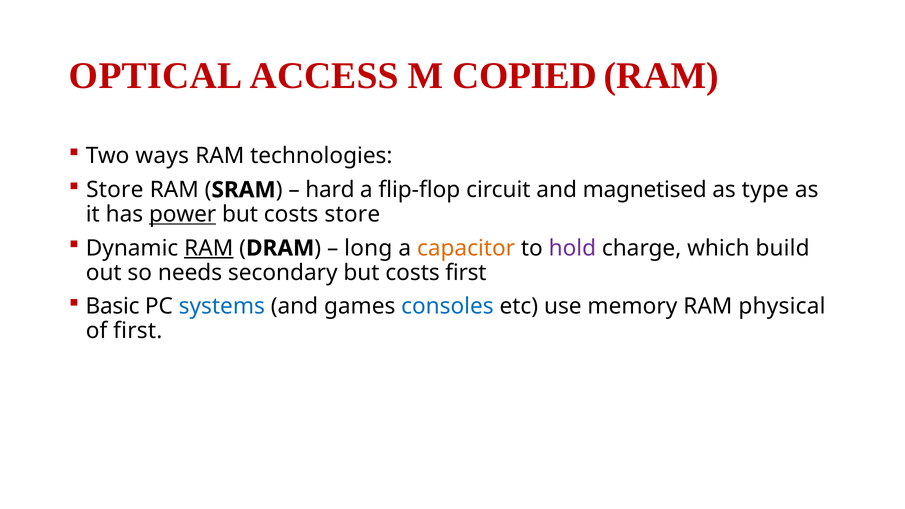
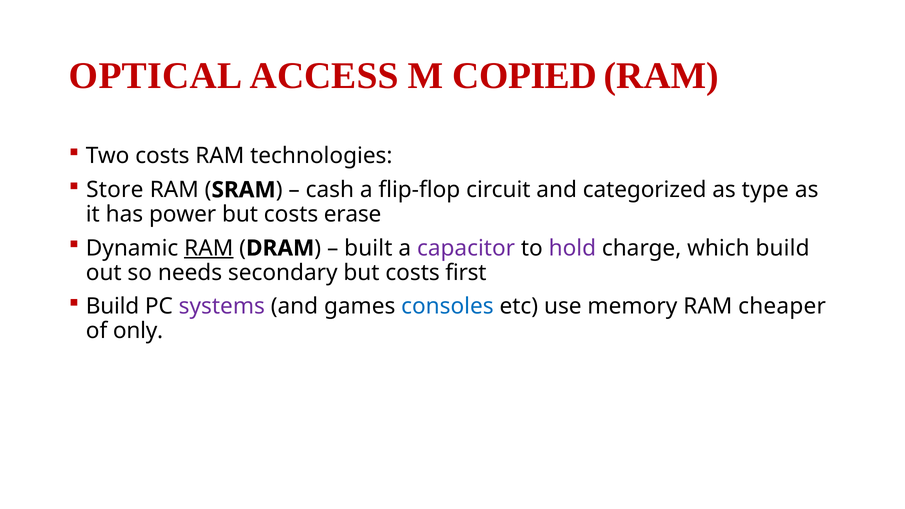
Two ways: ways -> costs (162, 156)
hard: hard -> cash (330, 190)
magnetised: magnetised -> categorized (645, 190)
power underline: present -> none (183, 214)
costs store: store -> erase (353, 214)
long: long -> built (368, 248)
capacitor colour: orange -> purple (466, 248)
Basic: Basic -> Build (113, 306)
systems colour: blue -> purple (222, 306)
physical: physical -> cheaper (782, 306)
of first: first -> only (138, 331)
